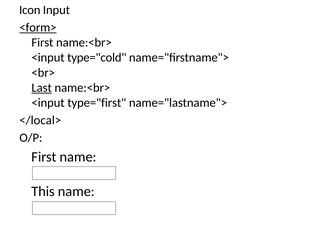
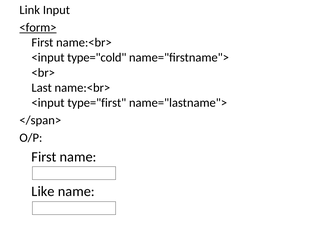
Icon: Icon -> Link (30, 10)
Last underline: present -> none (42, 88)
</local>: </local> -> </span> (40, 120)
This: This -> Like (43, 192)
